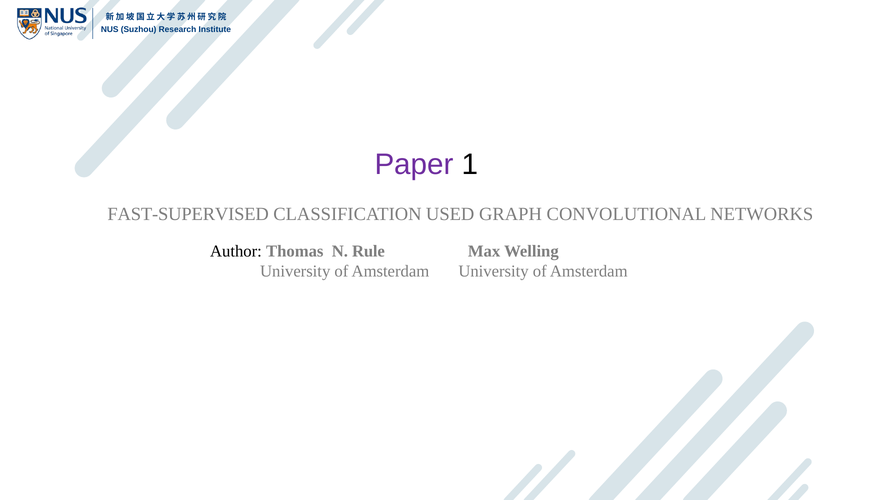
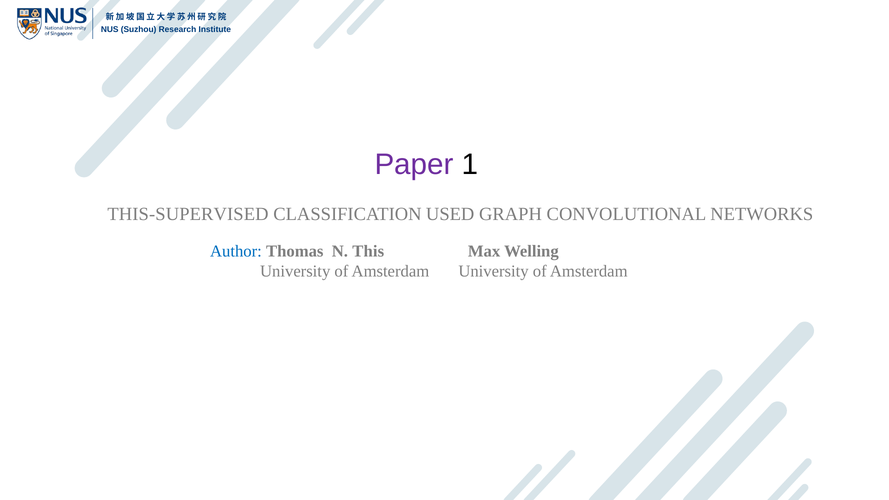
FAST-SUPERVISED: FAST-SUPERVISED -> THIS-SUPERVISED (188, 214)
Author colour: black -> blue (236, 251)
Rule: Rule -> This (368, 251)
